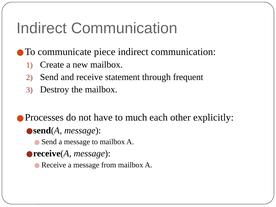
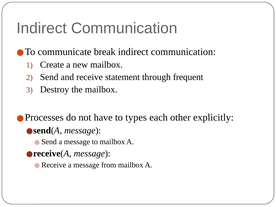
piece: piece -> break (105, 52)
much: much -> types (136, 118)
